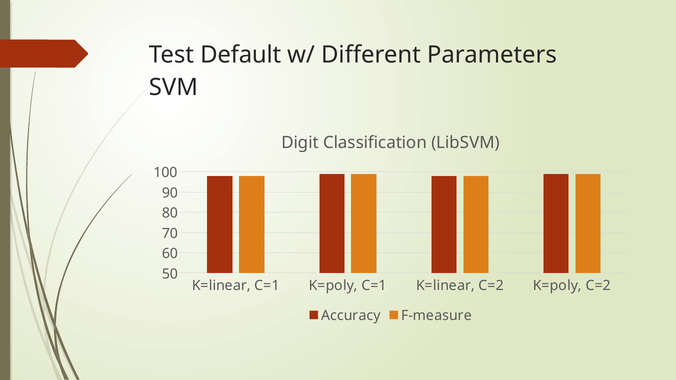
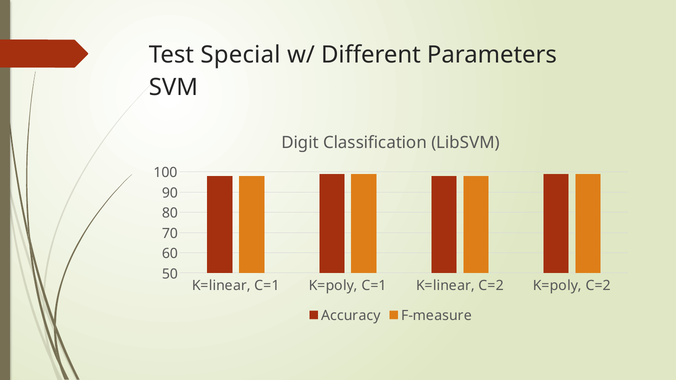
Default: Default -> Special (240, 55)
